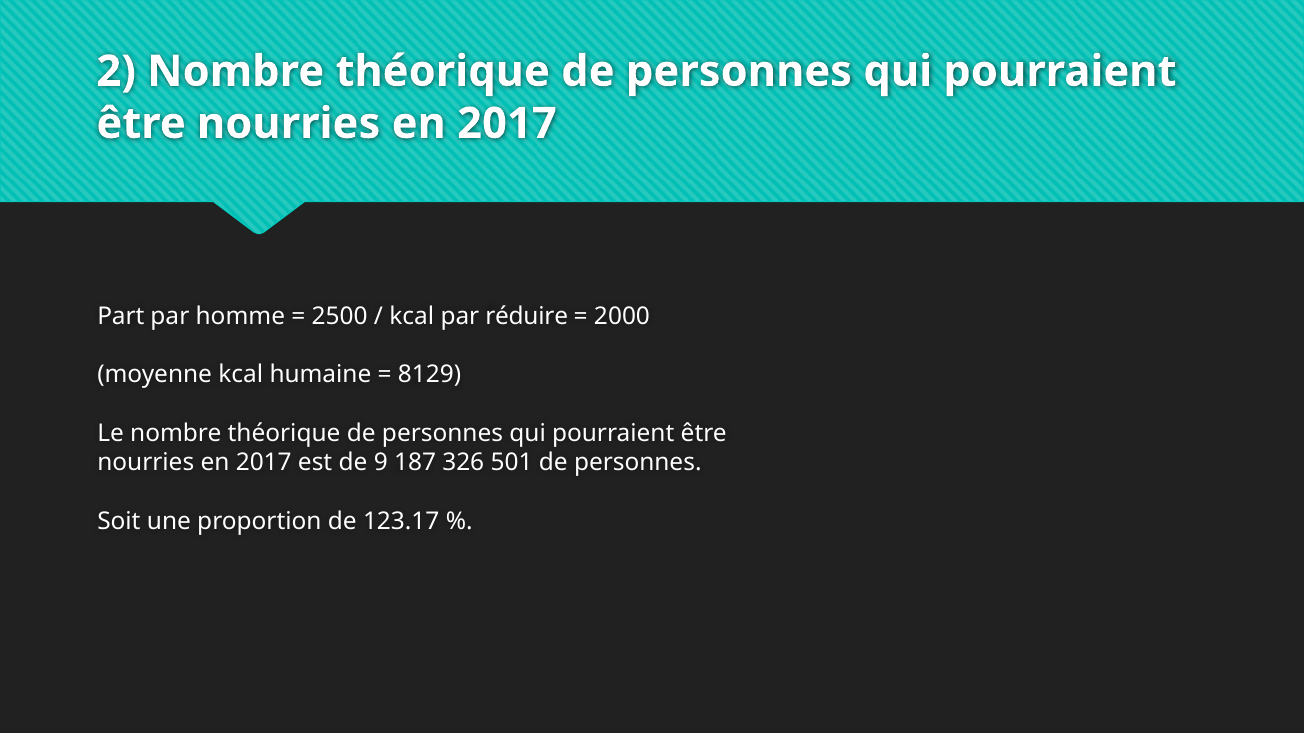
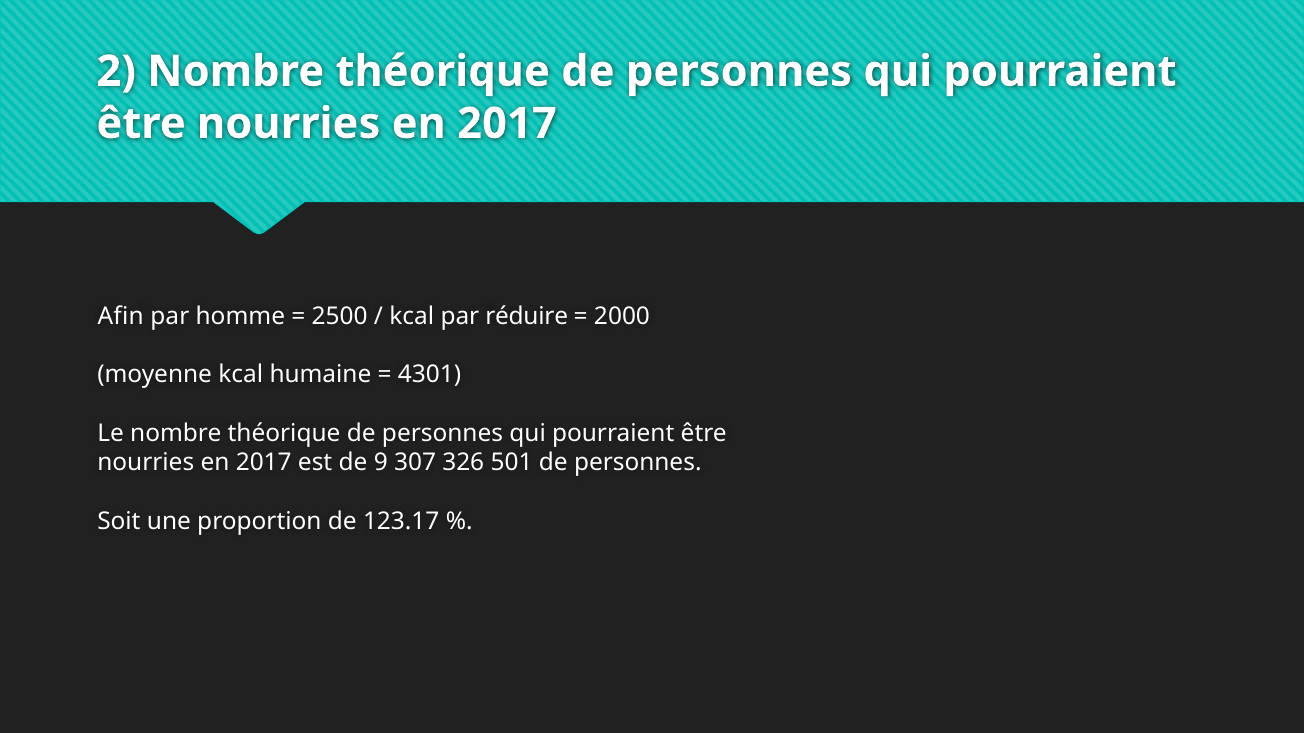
Part: Part -> Afin (121, 316)
8129: 8129 -> 4301 (430, 375)
187: 187 -> 307 (415, 463)
